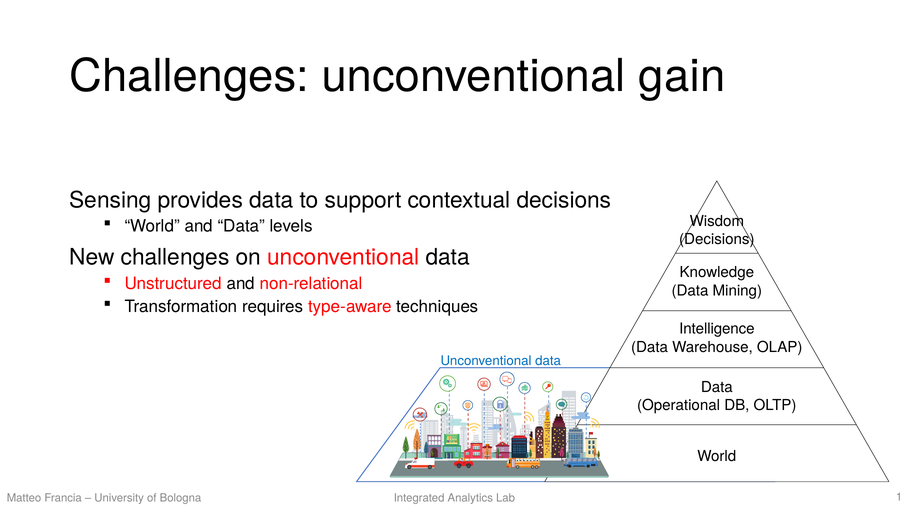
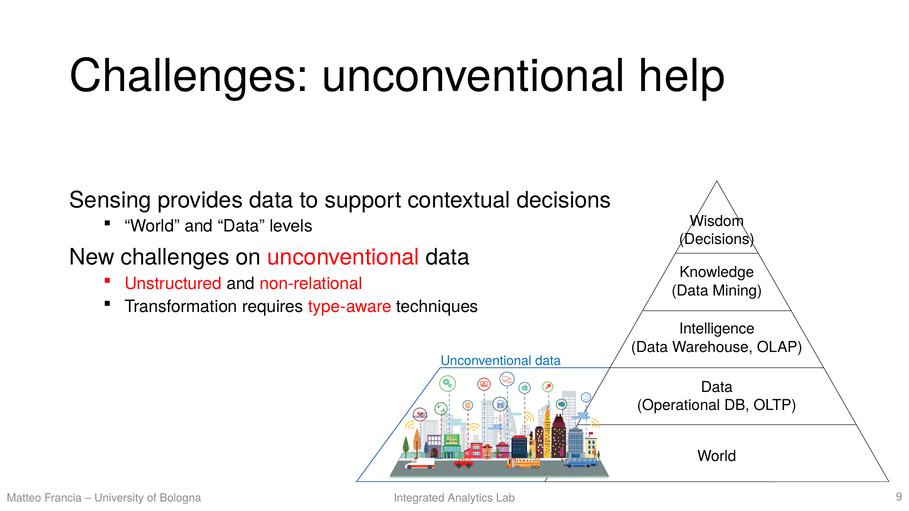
gain: gain -> help (682, 76)
1: 1 -> 9 (899, 497)
